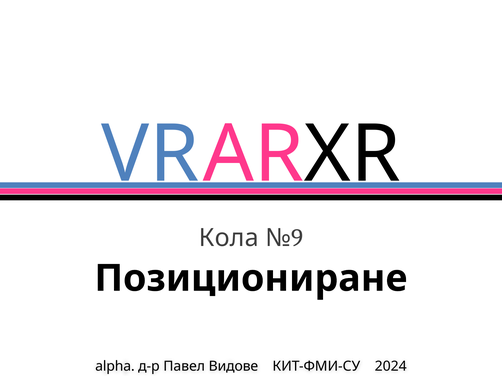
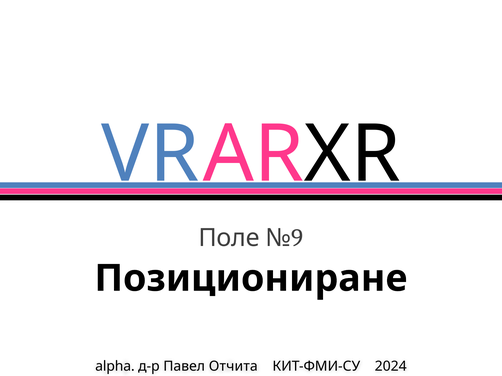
Кола: Кола -> Поле (229, 238)
Видове: Видове -> Отчита (233, 367)
